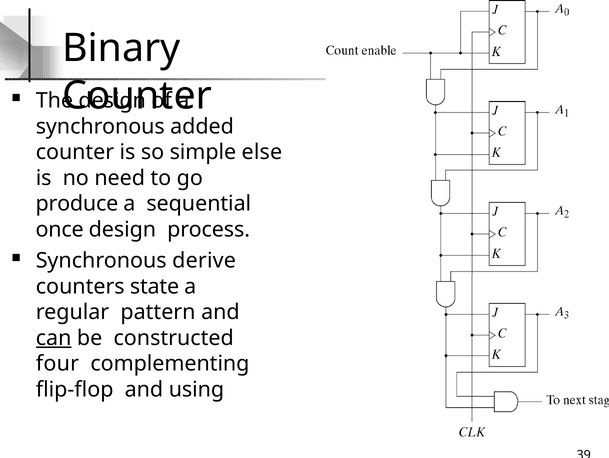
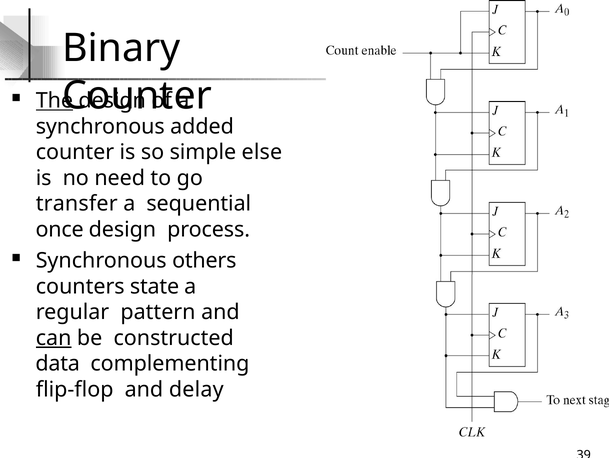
The underline: none -> present (54, 101)
produce: produce -> transfer (77, 204)
derive: derive -> others (204, 260)
four: four -> data (58, 364)
using: using -> delay (196, 389)
